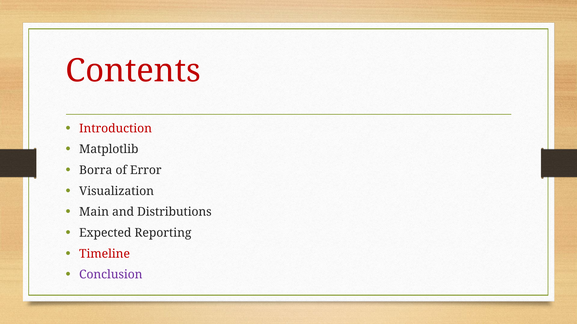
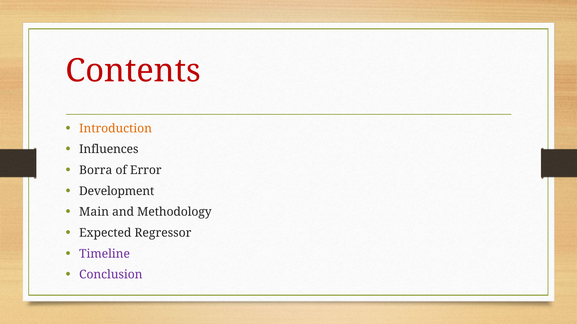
Introduction colour: red -> orange (116, 129)
Matplotlib: Matplotlib -> Influences (109, 150)
Visualization: Visualization -> Development (117, 191)
Distributions: Distributions -> Methodology (174, 212)
Reporting: Reporting -> Regressor (163, 233)
Timeline colour: red -> purple (105, 254)
